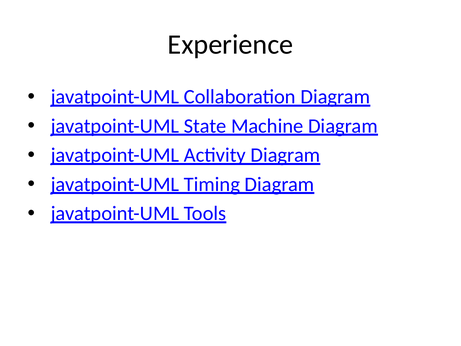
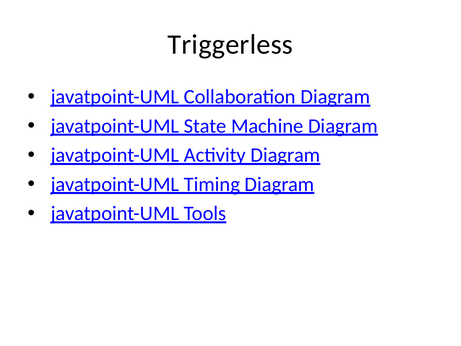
Experience: Experience -> Triggerless (230, 45)
